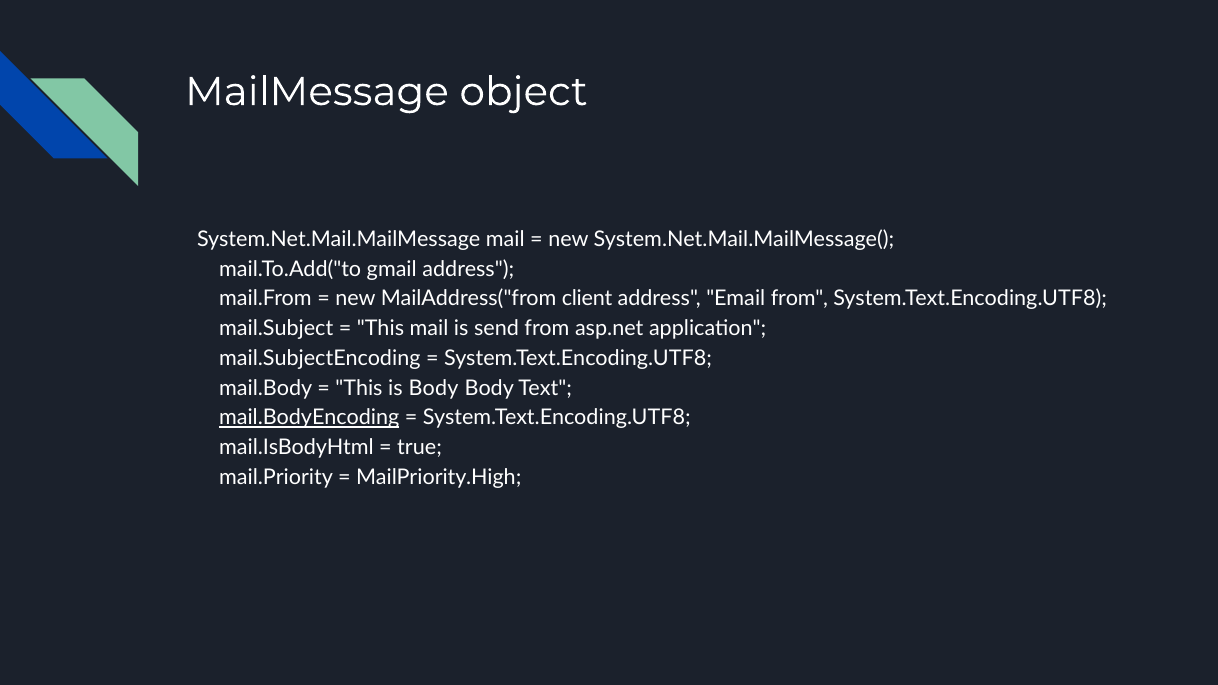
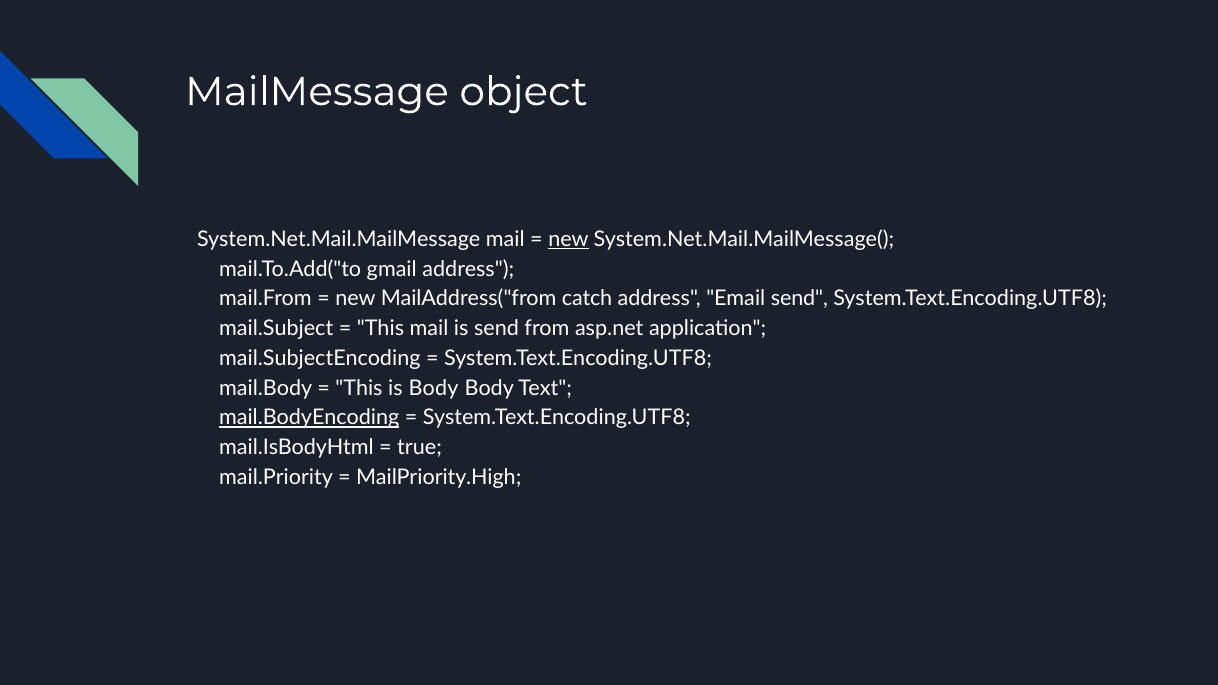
new underline: none -> present (568, 239)
client: client -> catch (587, 299)
Email from: from -> send (799, 299)
